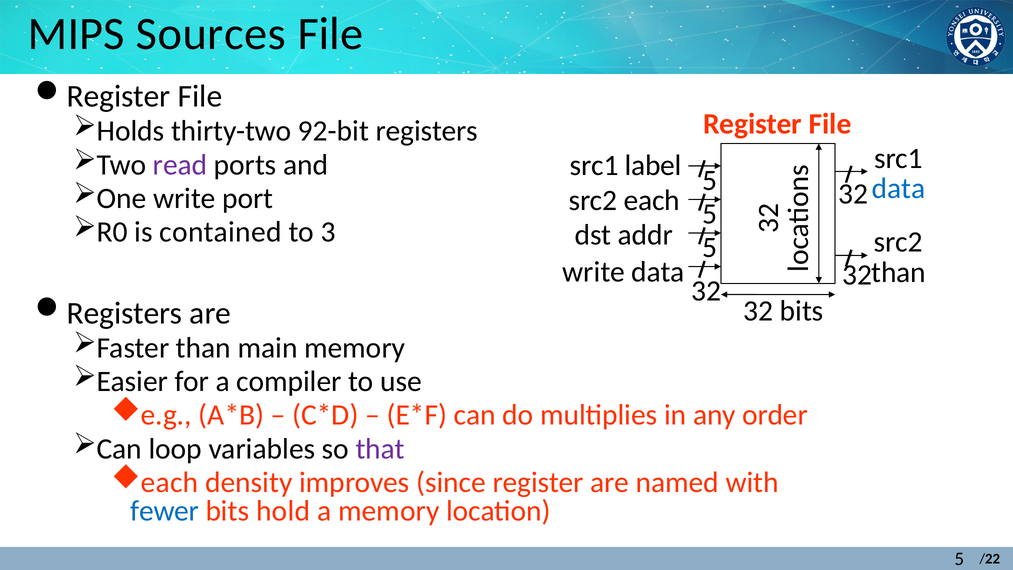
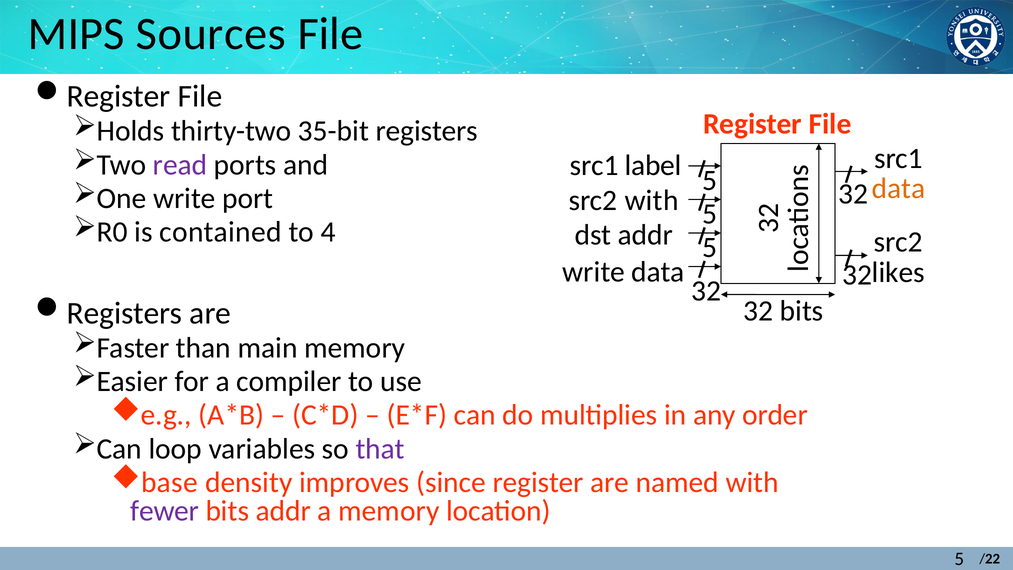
92-bit: 92-bit -> 35-bit (334, 131)
data colour: blue -> orange (899, 188)
src2 each: each -> with (652, 200)
to 3: 3 -> 4 (328, 232)
than: than -> likes (898, 272)
each: each -> base (170, 482)
fewer colour: blue -> purple (165, 511)
bits hold: hold -> addr (283, 511)
